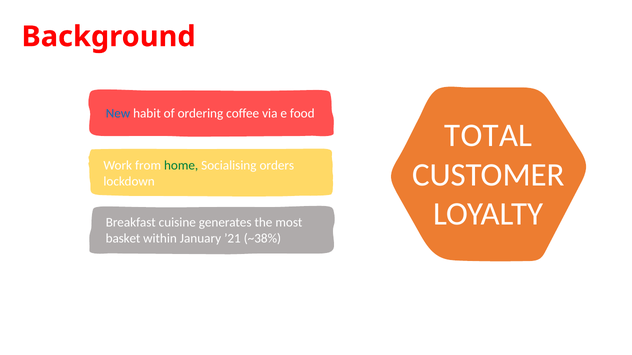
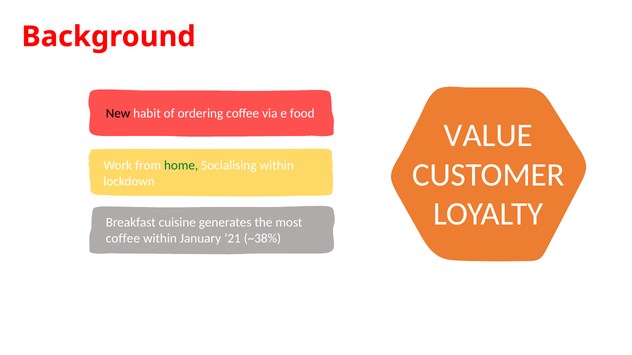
New colour: blue -> black (118, 114)
TOTAL: TOTAL -> VALUE (488, 135)
Socialising orders: orders -> within (277, 166)
basket: basket -> coffee (123, 239)
